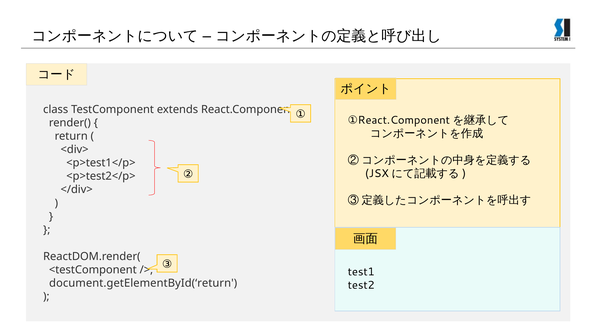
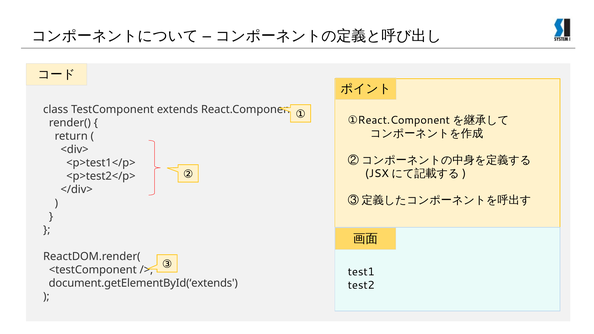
document.getElementById(‘return: document.getElementById(‘return -> document.getElementById(‘extends (143, 283)
